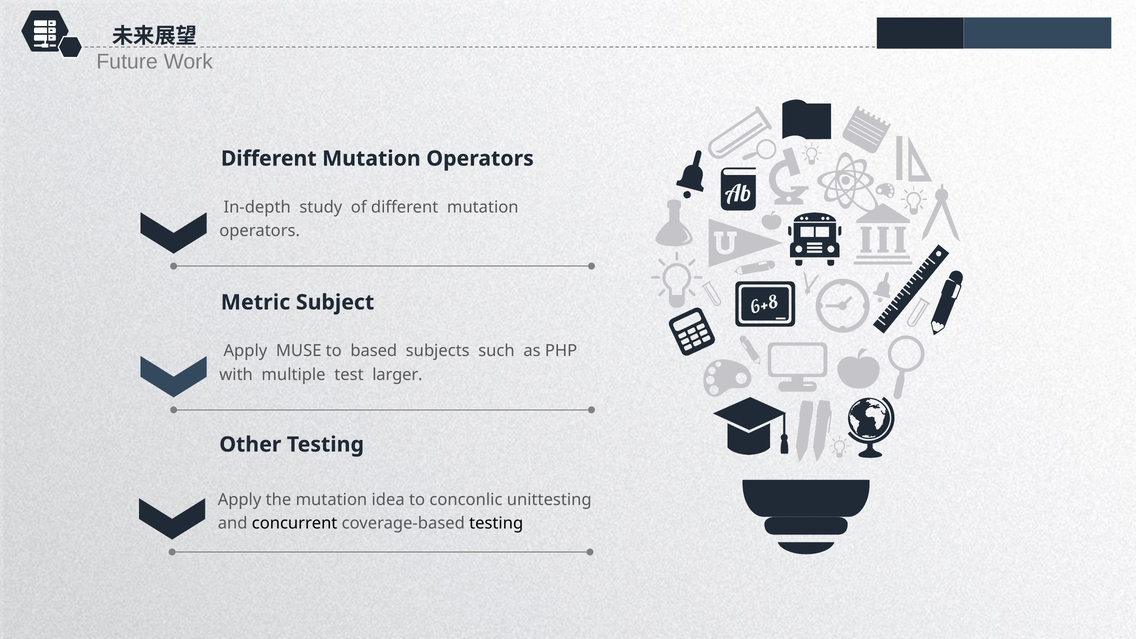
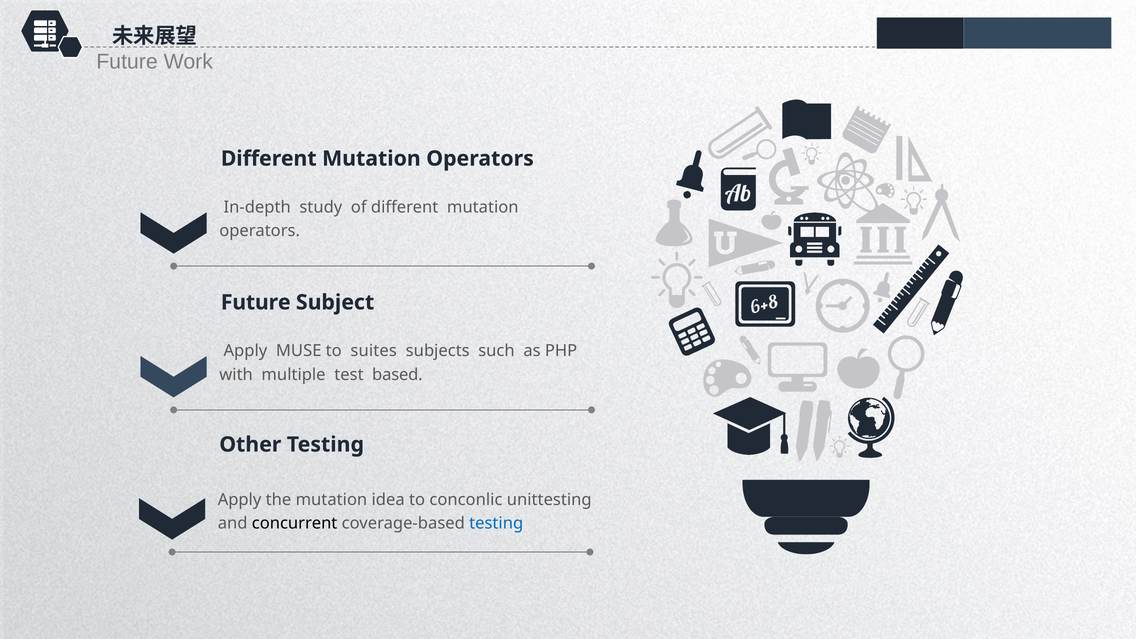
Metric: Metric -> Future (256, 302)
based: based -> suites (374, 351)
larger: larger -> based (397, 375)
testing colour: black -> blue (496, 523)
